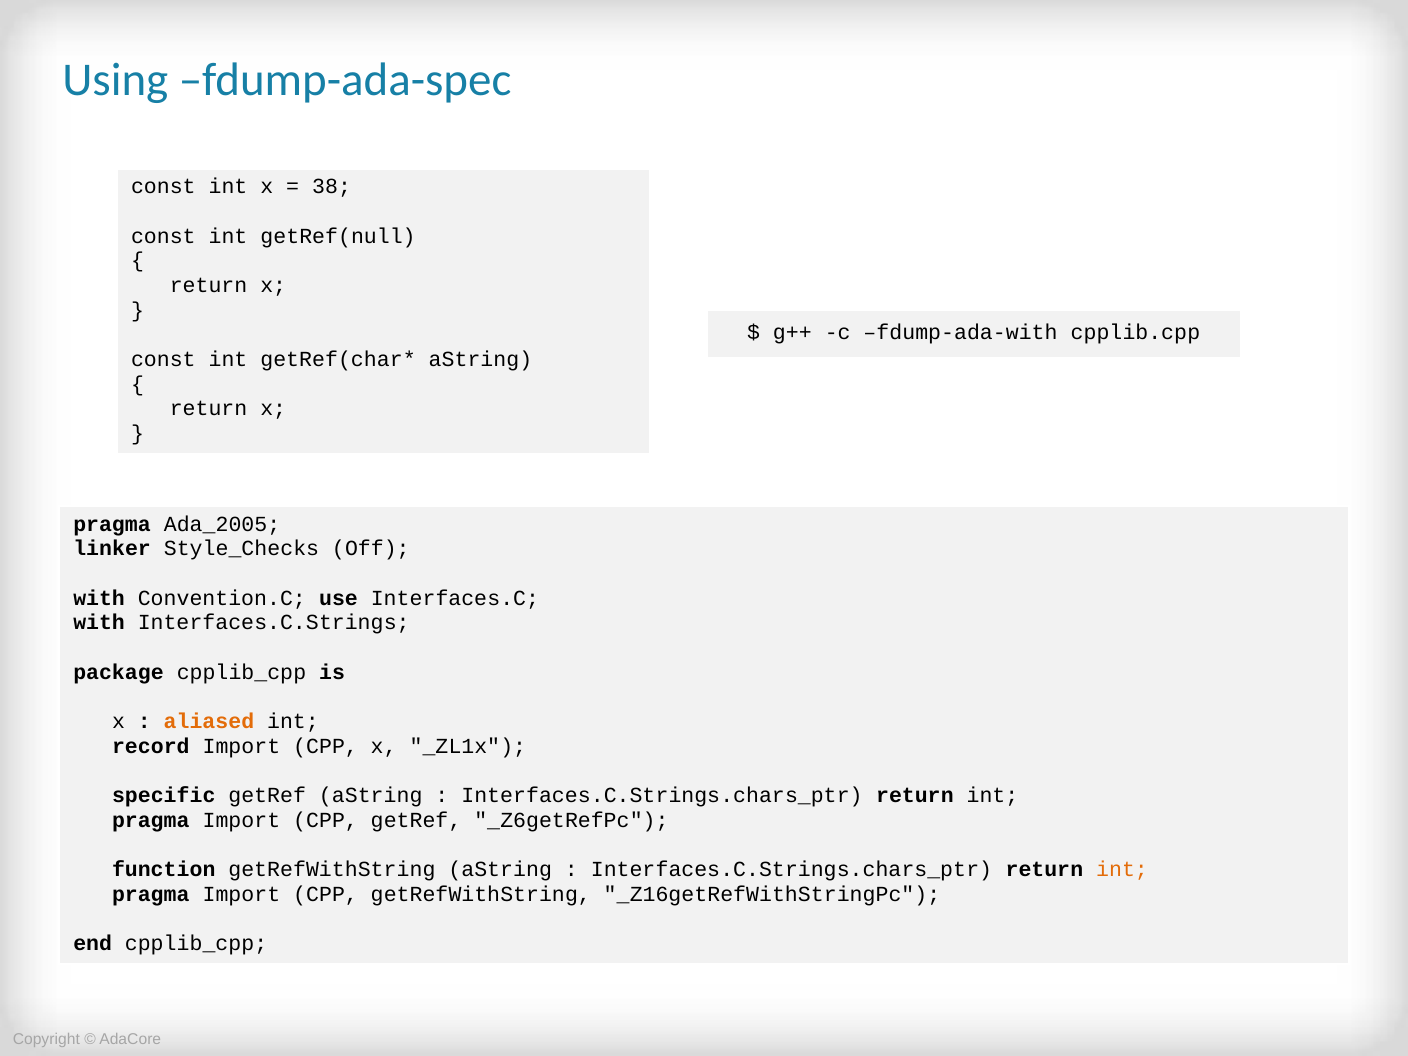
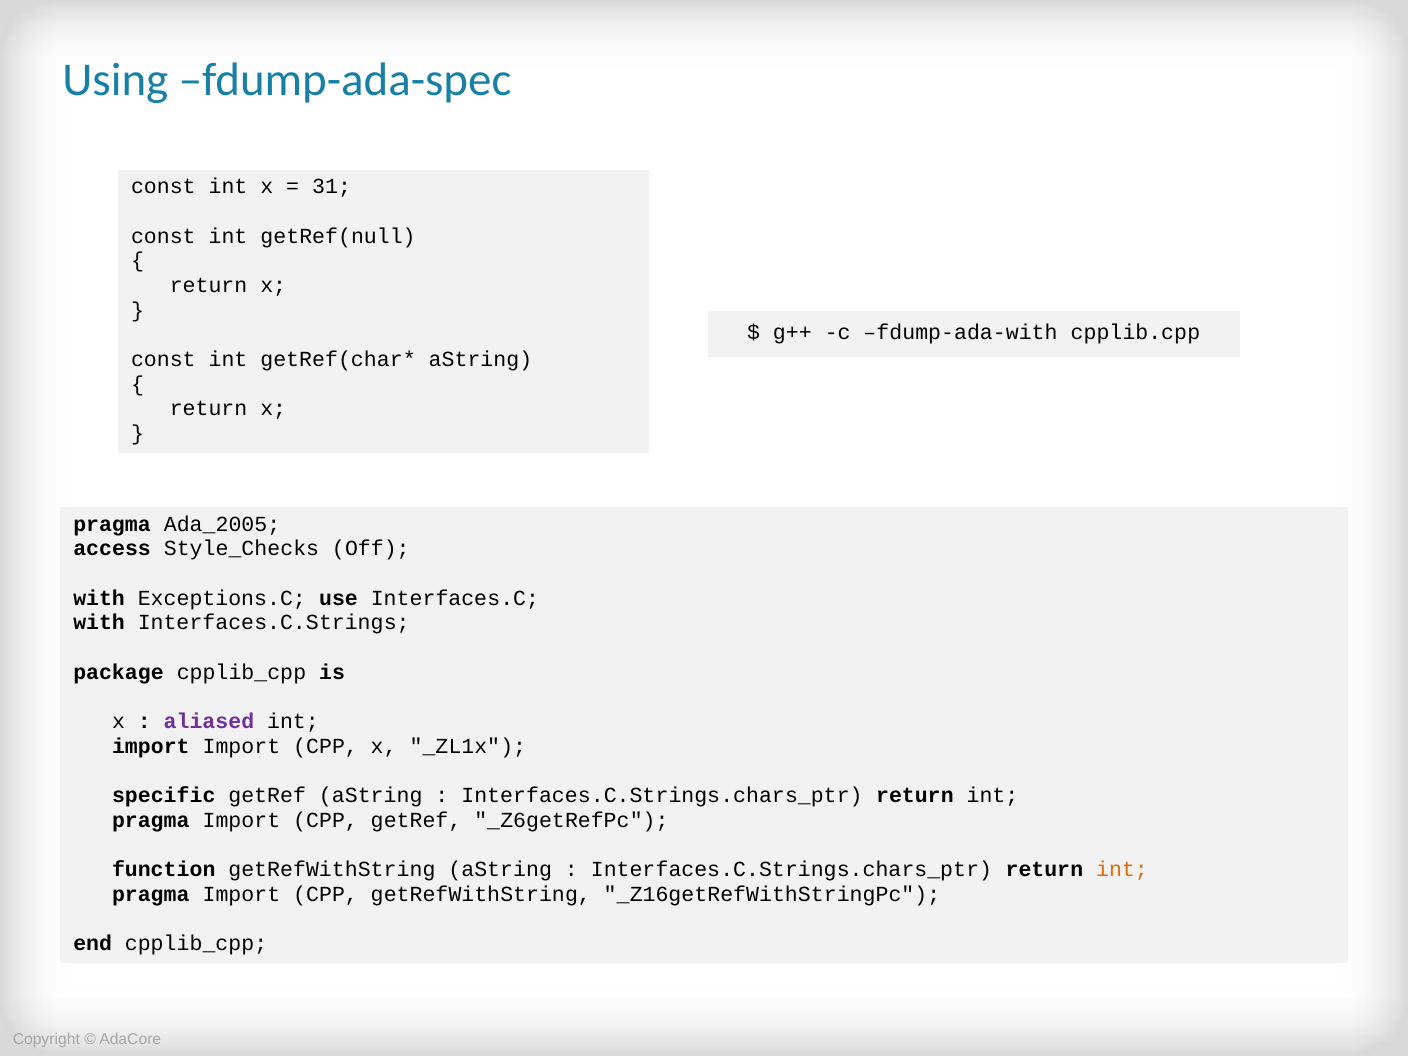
38: 38 -> 31 (331, 187)
linker: linker -> access (112, 549)
Convention.C: Convention.C -> Exceptions.C (222, 598)
aliased colour: orange -> purple (209, 721)
record: record -> import (151, 746)
